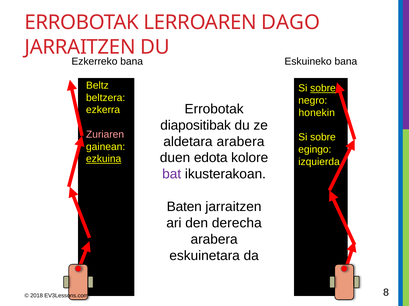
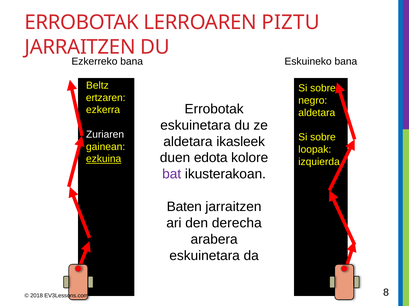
DAGO: DAGO -> PIZTU (291, 23)
sobre underline: present -> none (323, 88)
beltzera: beltzera -> ertzaren (106, 98)
honekin: honekin -> aldetara (317, 113)
diapositibak: diapositibak -> eskuinetara (196, 126)
Zuriaren colour: pink -> white (105, 135)
aldetara arabera: arabera -> ikasleek (241, 142)
egingo: egingo -> loopak (315, 150)
